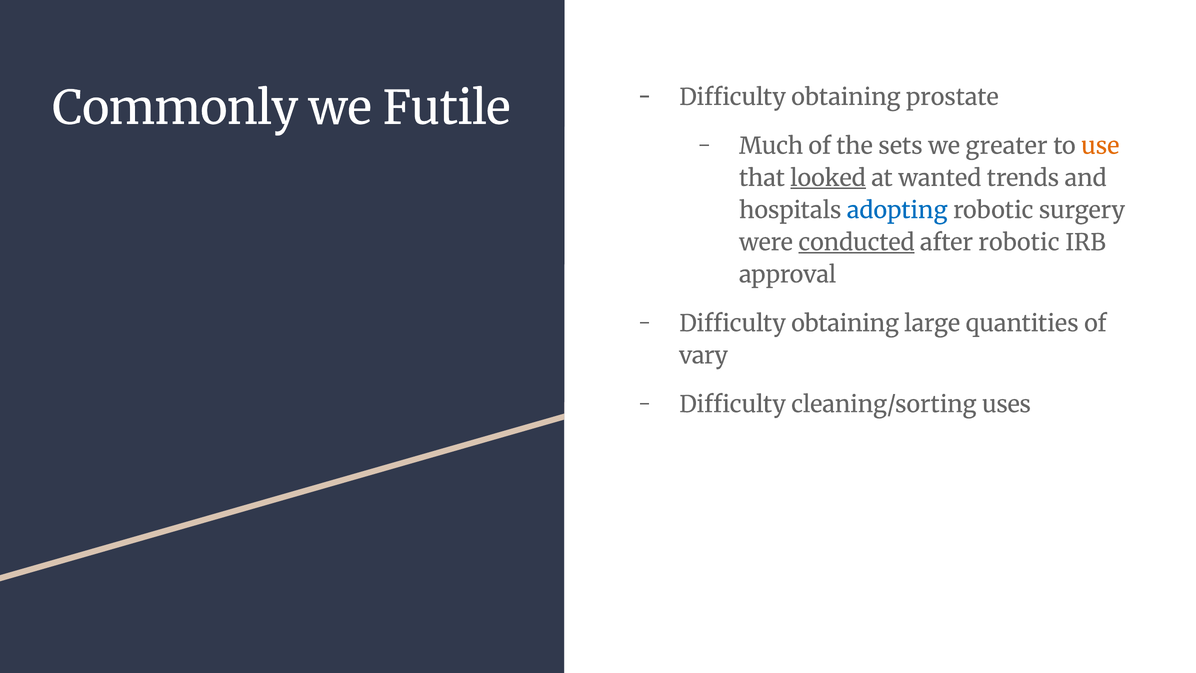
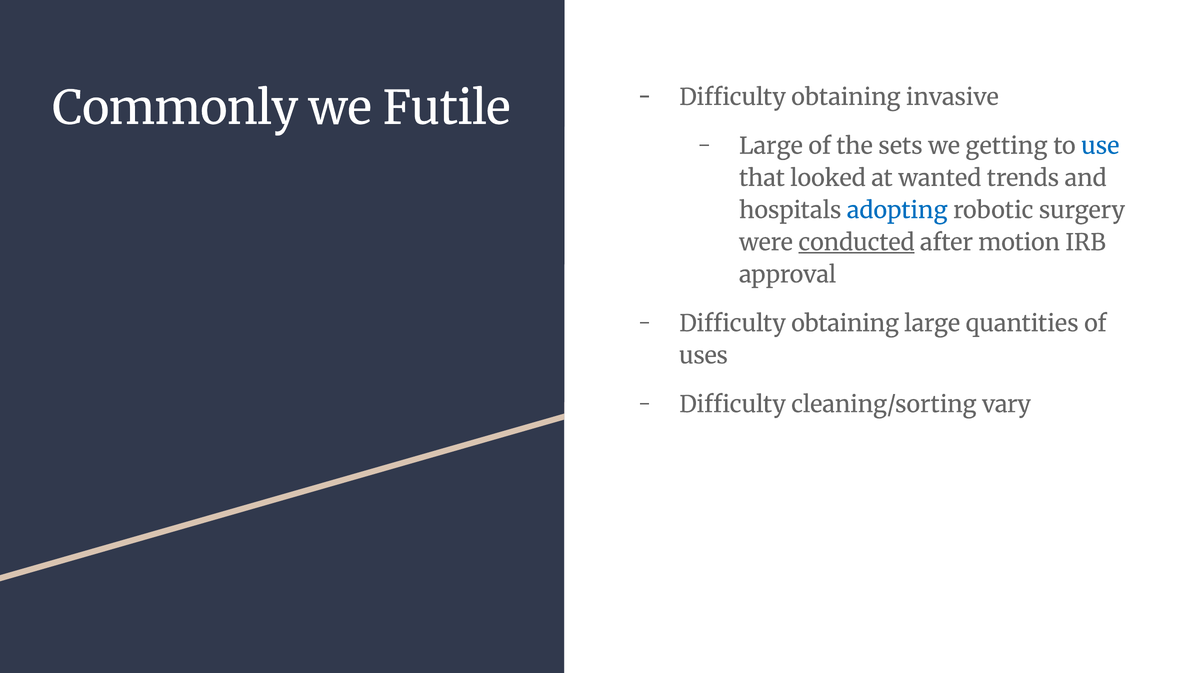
prostate: prostate -> invasive (952, 97)
Much: Much -> Large (771, 146)
greater: greater -> getting (1006, 146)
use colour: orange -> blue (1100, 146)
looked underline: present -> none (828, 178)
after robotic: robotic -> motion (1019, 243)
vary: vary -> uses (703, 356)
uses: uses -> vary (1006, 404)
